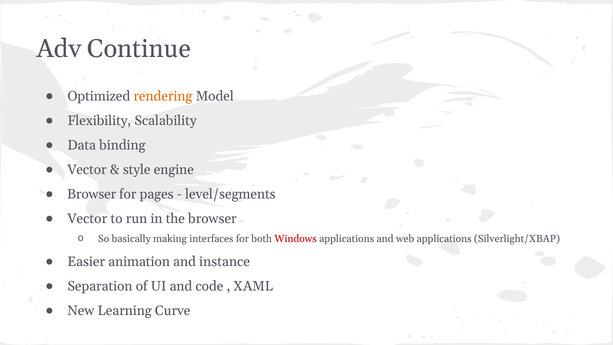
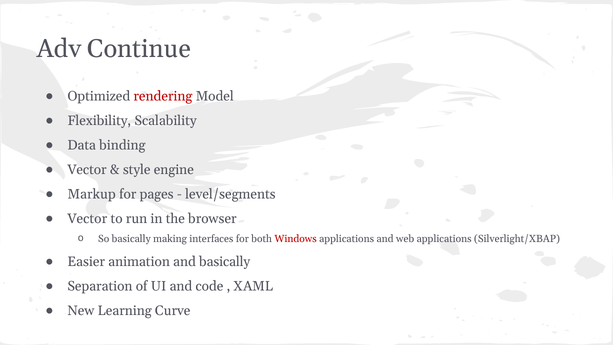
rendering colour: orange -> red (163, 96)
Browser: Browser -> Markup (92, 194)
and instance: instance -> basically (225, 262)
